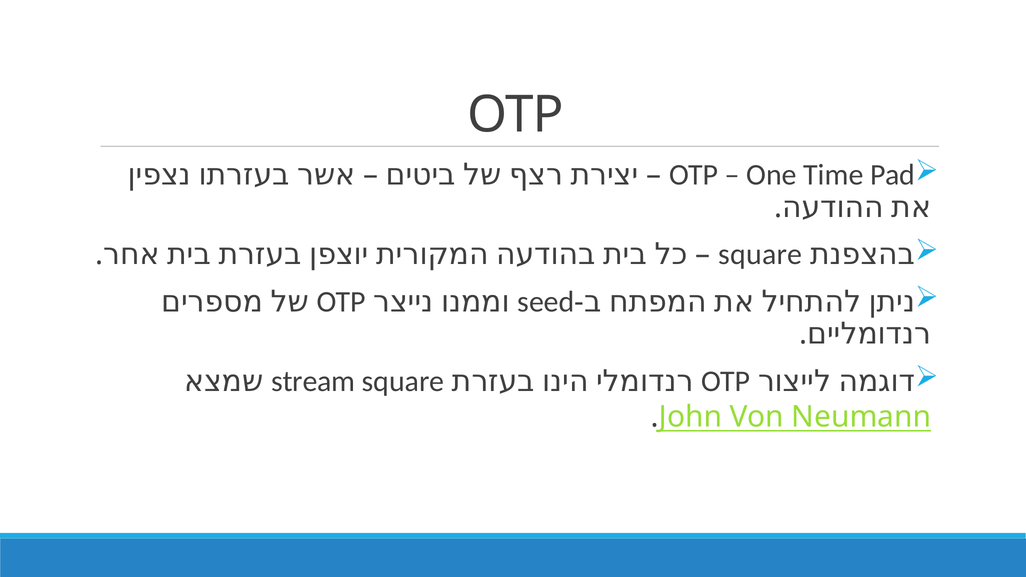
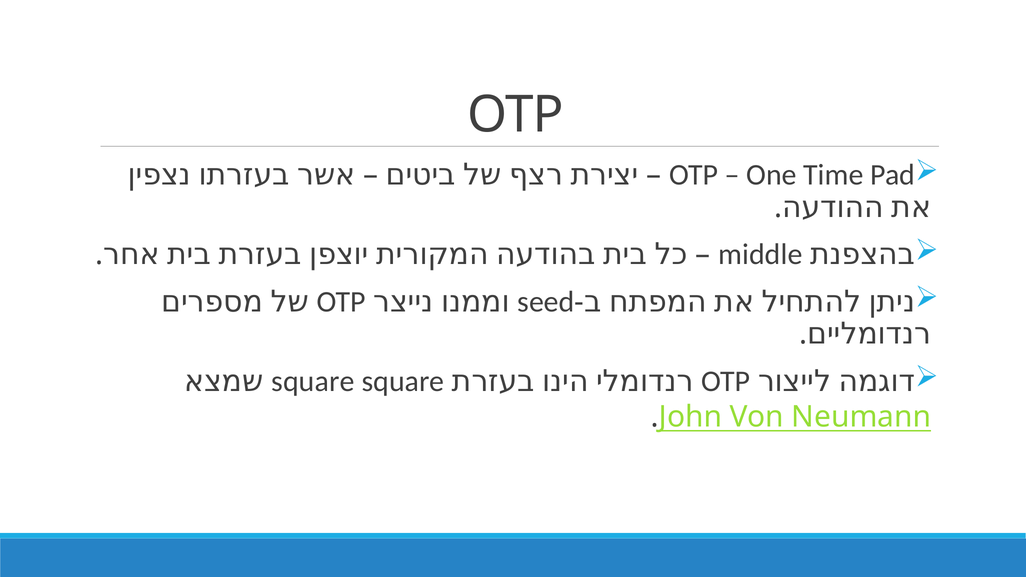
square: square -> middle (760, 255)
stream: stream -> square (313, 381)
